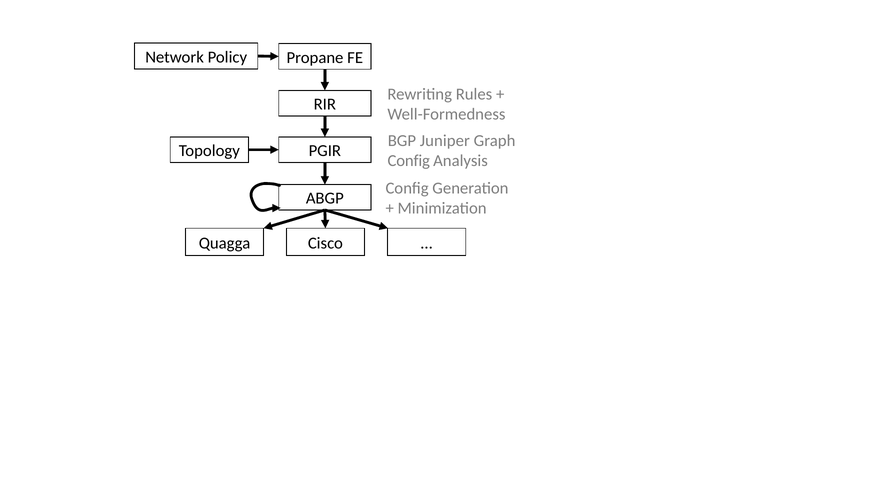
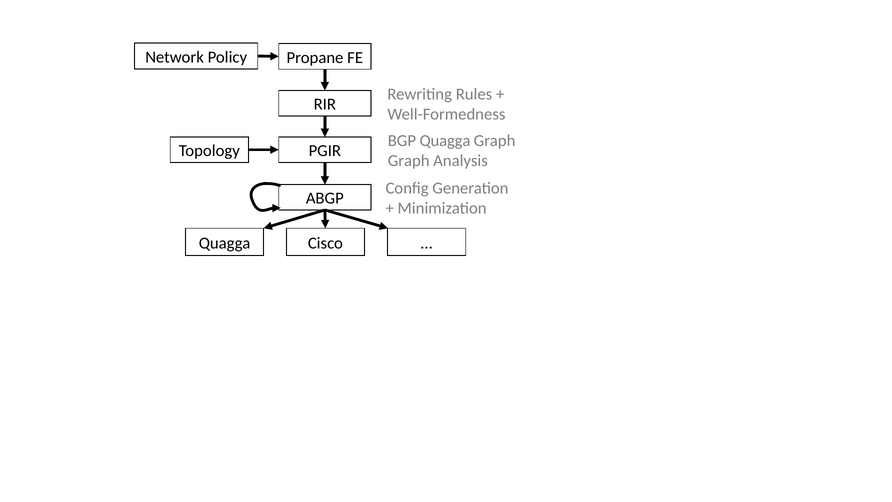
BGP Juniper: Juniper -> Quagga (445, 141)
Config: Config -> Graph (409, 161)
